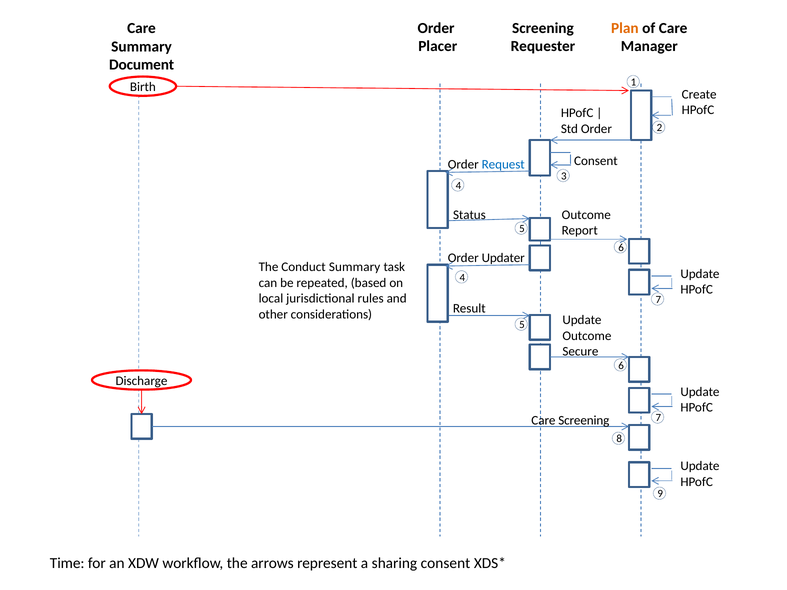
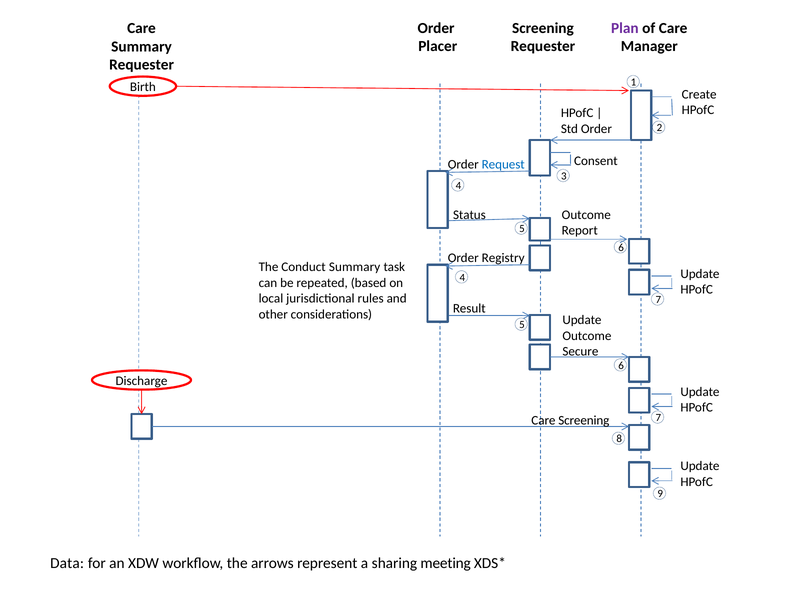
Plan colour: orange -> purple (625, 28)
Document: Document -> Requester (142, 65)
Updater: Updater -> Registry (503, 258)
Time: Time -> Data (67, 563)
sharing consent: consent -> meeting (446, 563)
